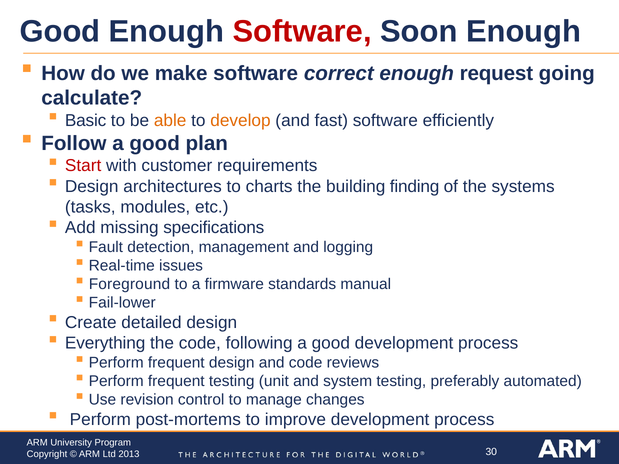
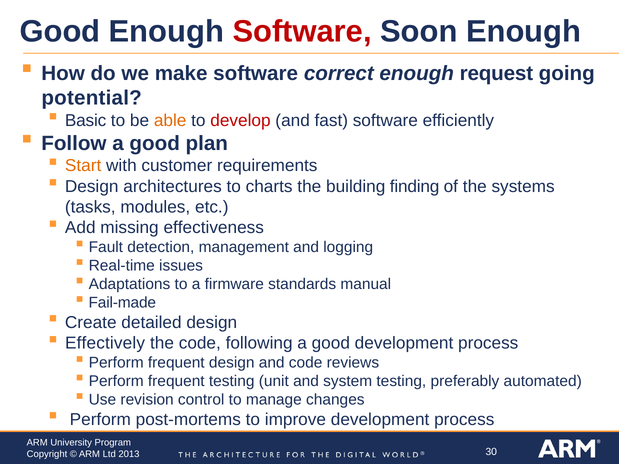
calculate: calculate -> potential (92, 98)
develop colour: orange -> red (240, 120)
Start colour: red -> orange (83, 166)
specifications: specifications -> effectiveness (214, 228)
Foreground: Foreground -> Adaptations (130, 284)
Fail-lower: Fail-lower -> Fail-made (122, 303)
Everything: Everything -> Effectively (105, 343)
